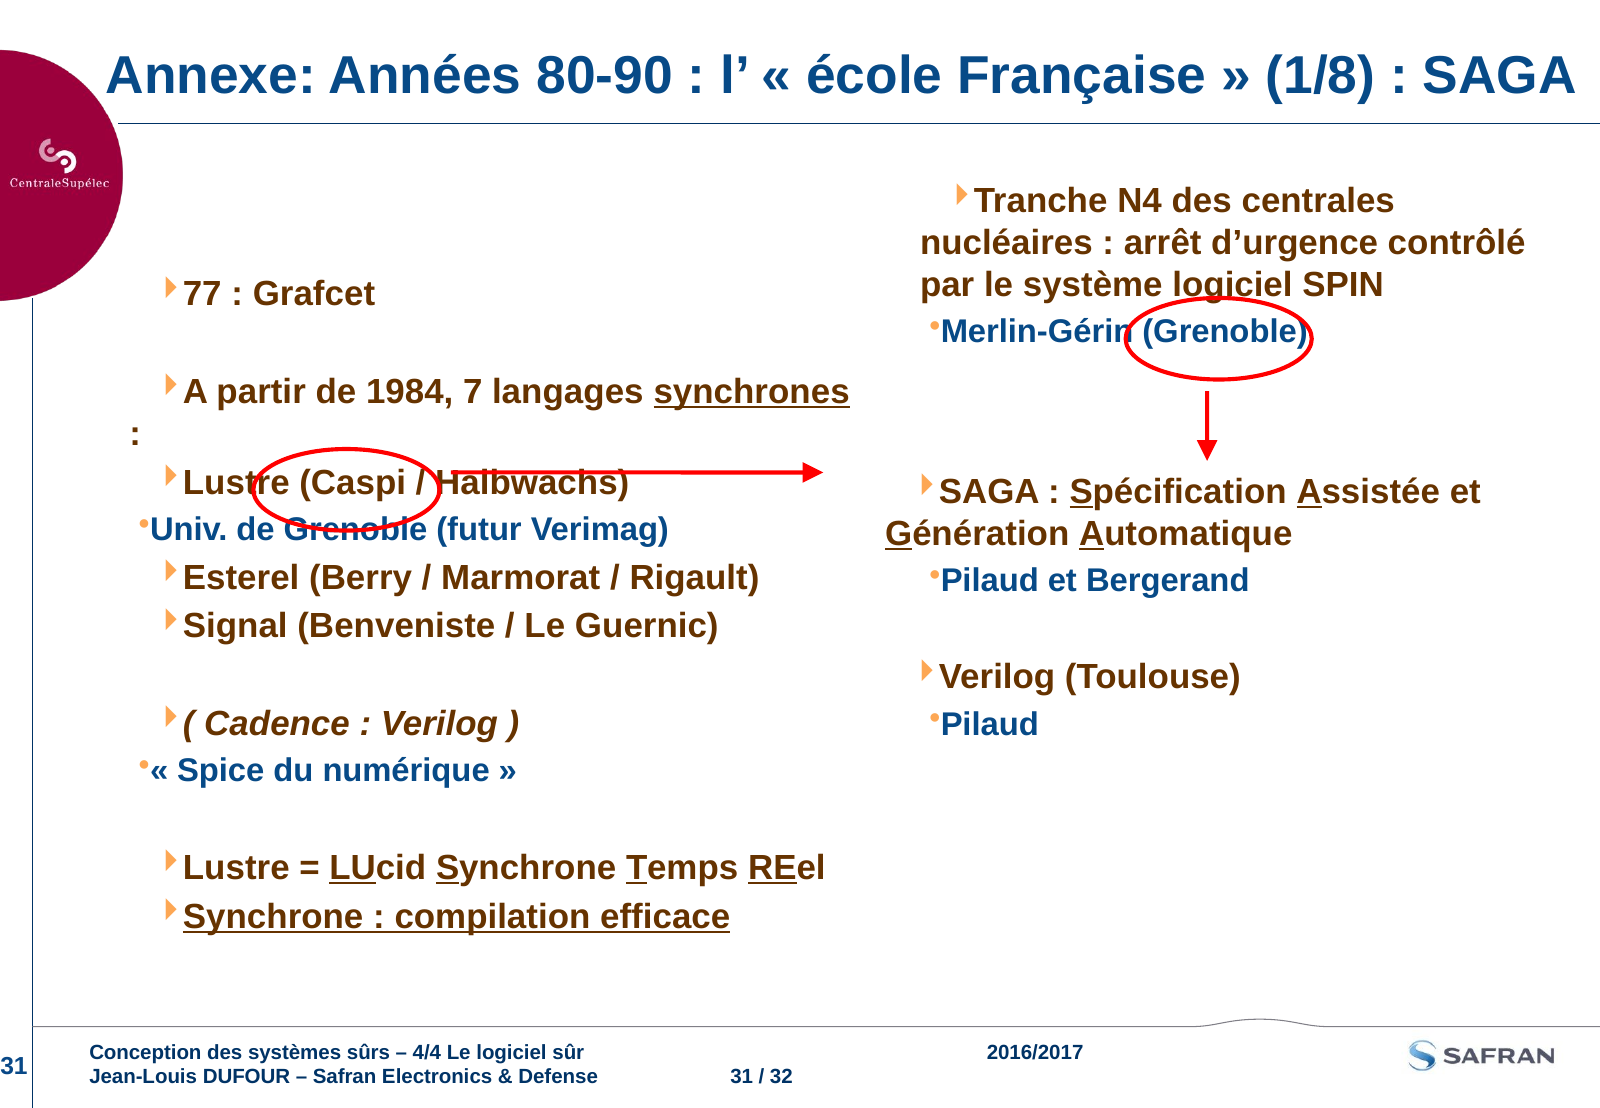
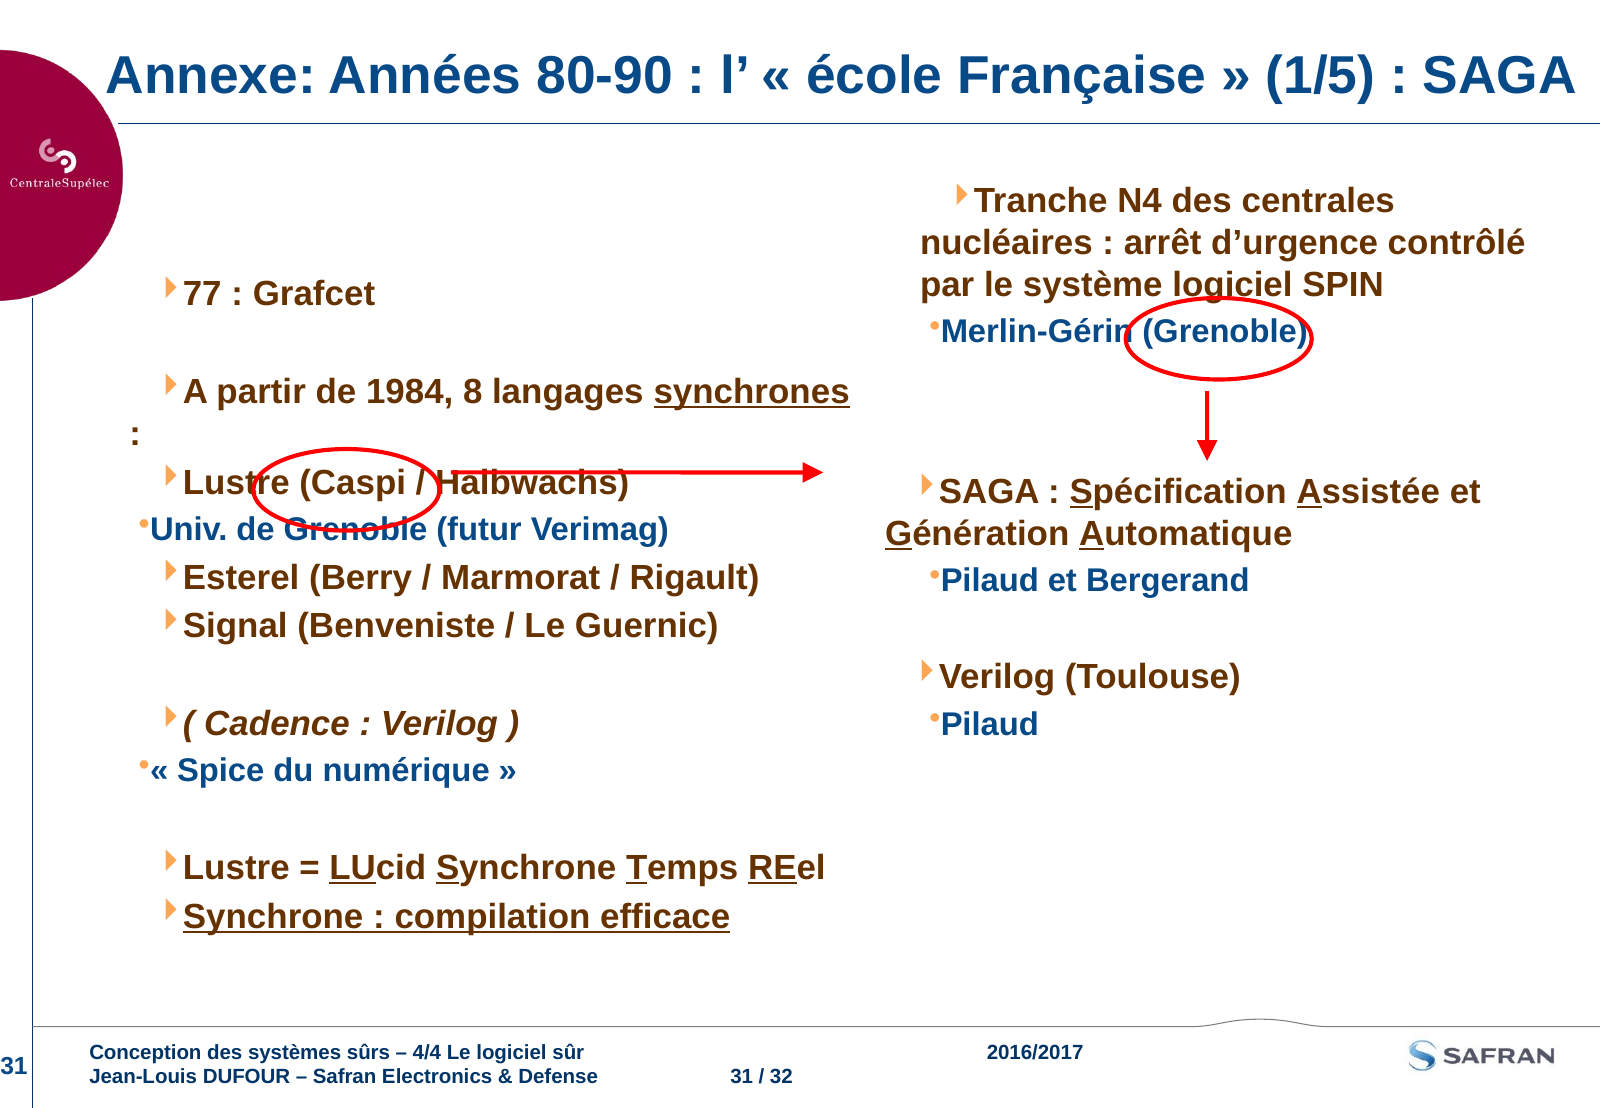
1/8: 1/8 -> 1/5 (1320, 76)
7: 7 -> 8 (473, 392)
